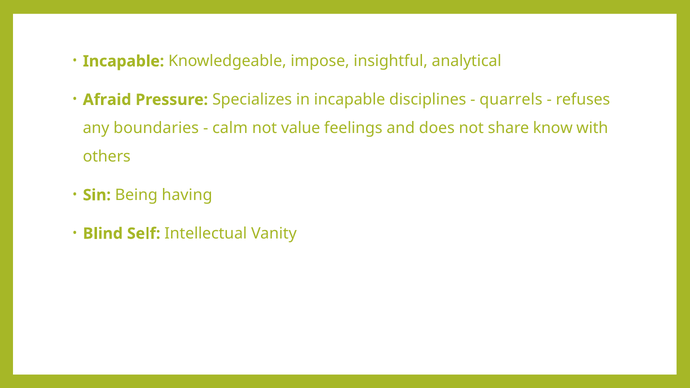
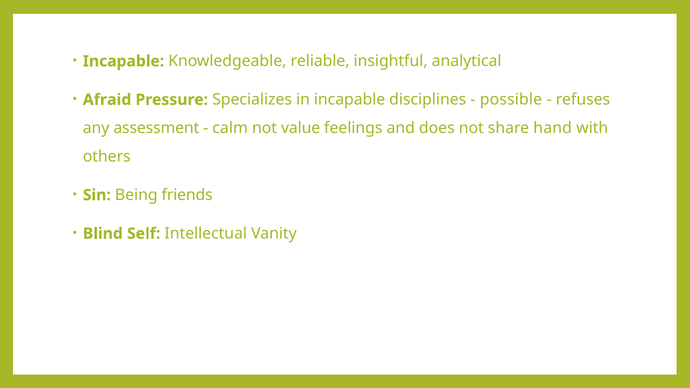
impose: impose -> reliable (320, 61)
quarrels: quarrels -> possible (511, 100)
boundaries: boundaries -> assessment (156, 128)
know: know -> hand (553, 128)
having: having -> friends (187, 195)
